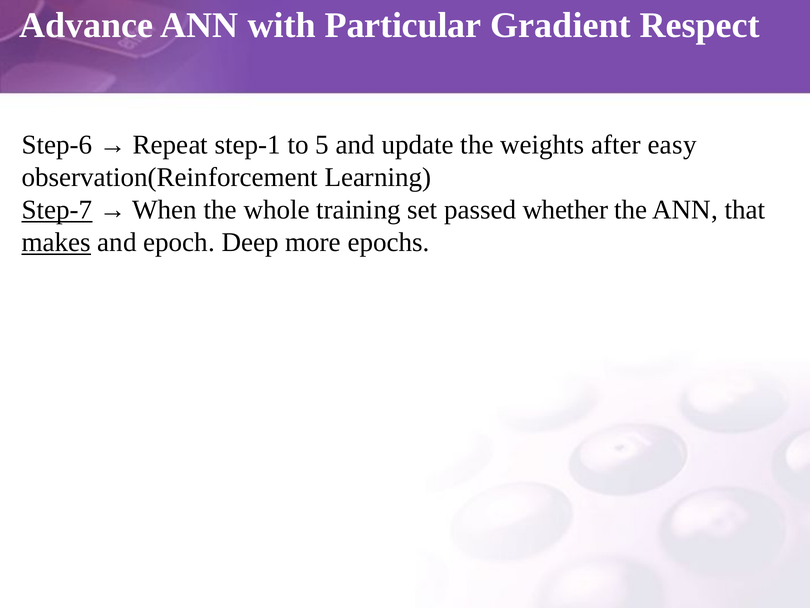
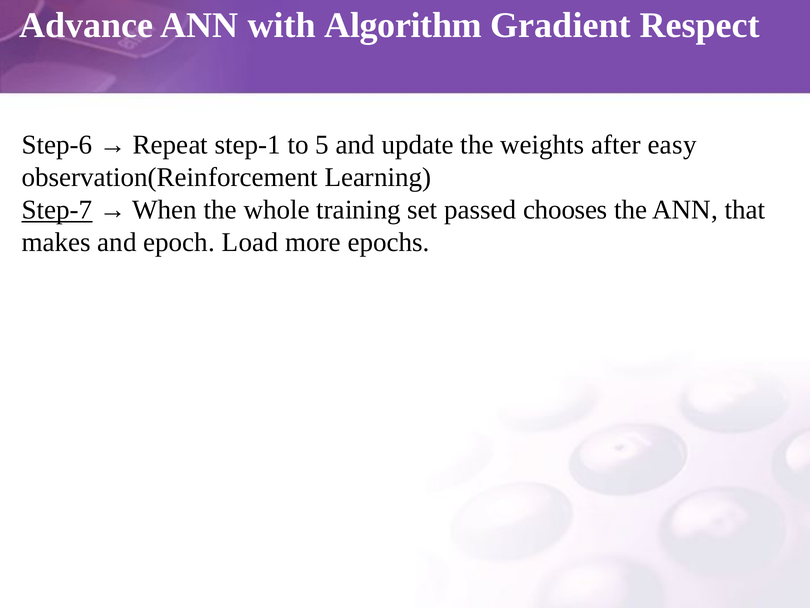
Particular: Particular -> Algorithm (403, 25)
whether: whether -> chooses (565, 210)
makes underline: present -> none (56, 243)
Deep: Deep -> Load (250, 243)
